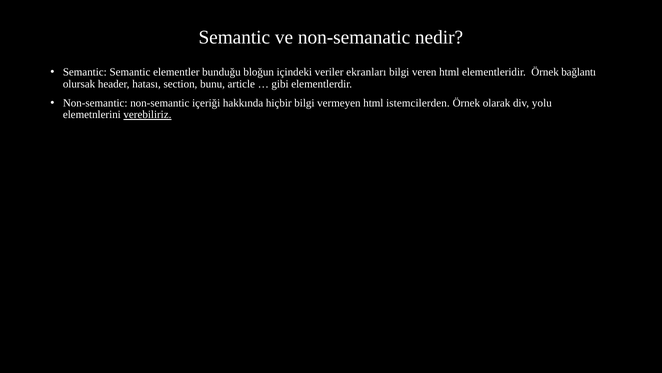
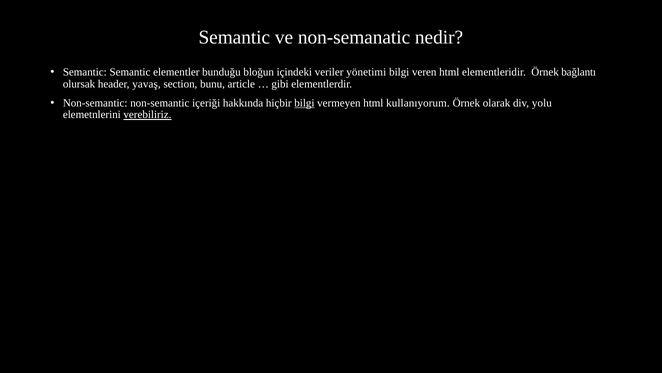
ekranları: ekranları -> yönetimi (366, 72)
hatası: hatası -> yavaş (146, 84)
bilgi underline: none -> present (304, 103)
istemcilerden: istemcilerden -> kullanıyorum (418, 103)
